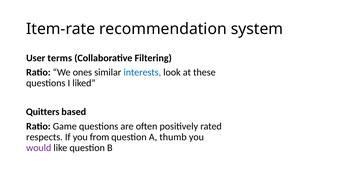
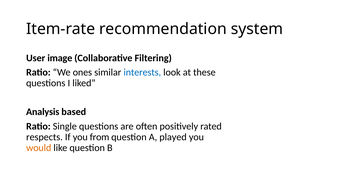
terms: terms -> image (60, 58)
Quitters: Quitters -> Analysis (43, 112)
Game: Game -> Single (65, 126)
thumb: thumb -> played (173, 137)
would colour: purple -> orange (39, 148)
